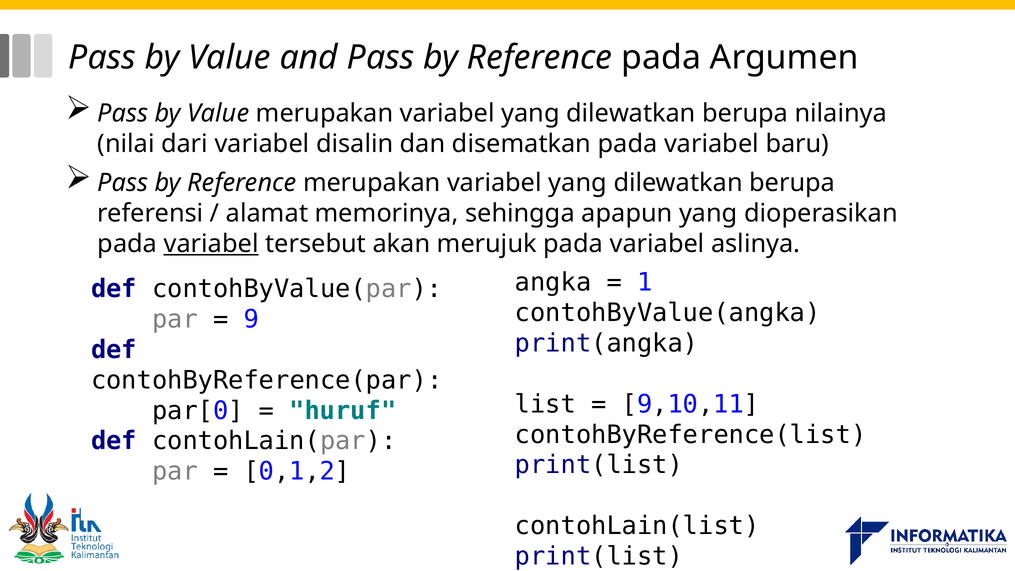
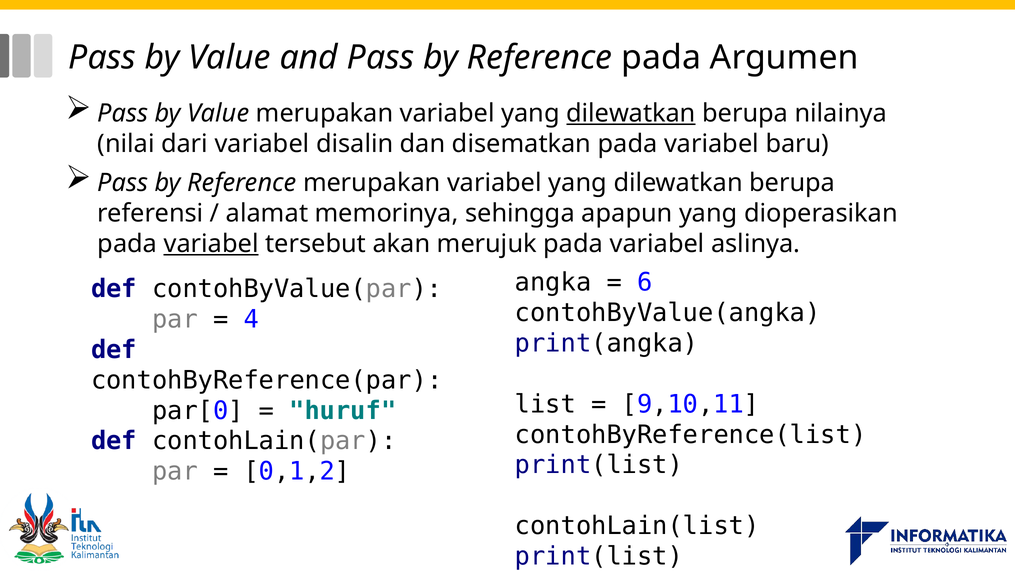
dilewatkan underline: none -> present (631, 113)
1: 1 -> 6 (645, 282)
9: 9 -> 4 (251, 319)
